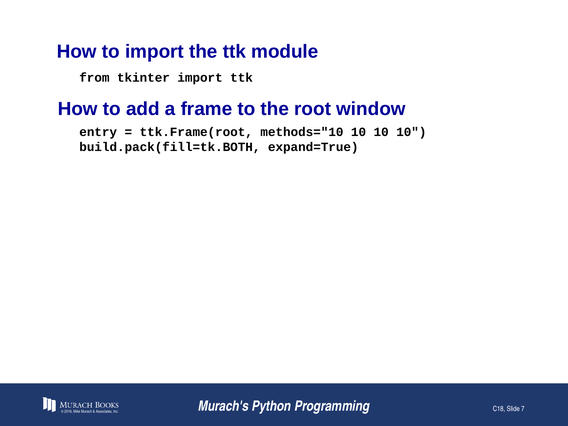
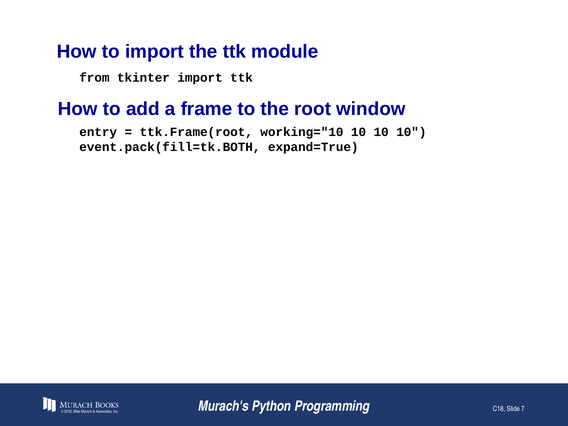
methods="10: methods="10 -> working="10 (302, 132)
build.pack(fill=tk.BOTH: build.pack(fill=tk.BOTH -> event.pack(fill=tk.BOTH (170, 147)
